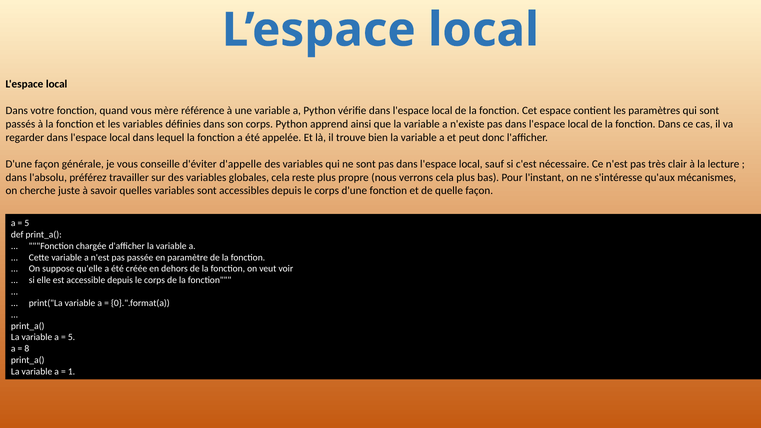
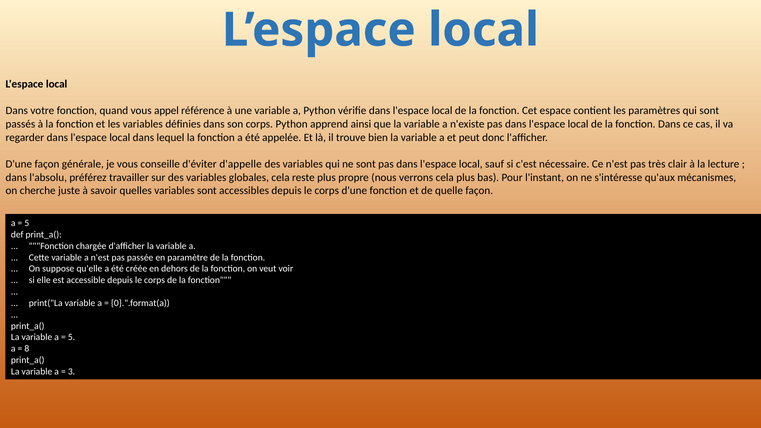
mère: mère -> appel (166, 111)
1: 1 -> 3 (72, 372)
